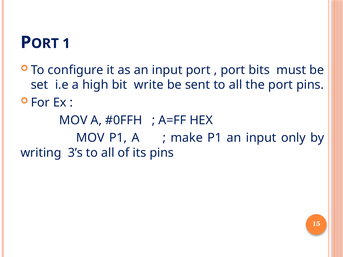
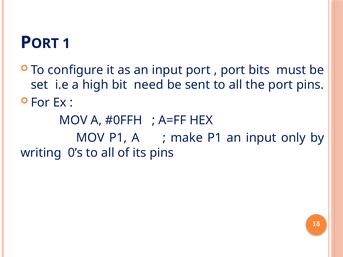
write: write -> need (149, 85)
3’s: 3’s -> 0’s (75, 153)
